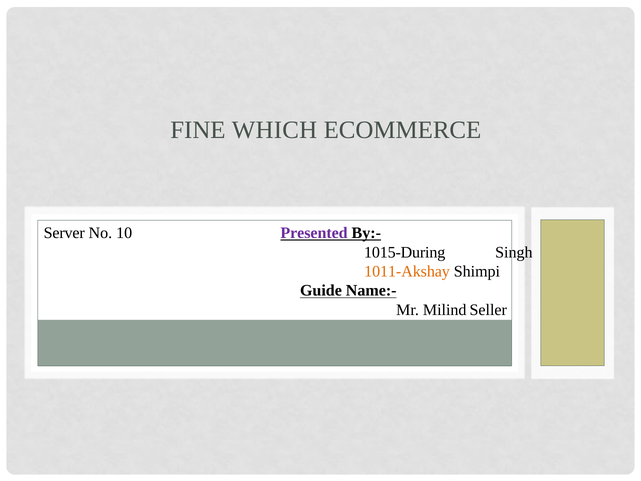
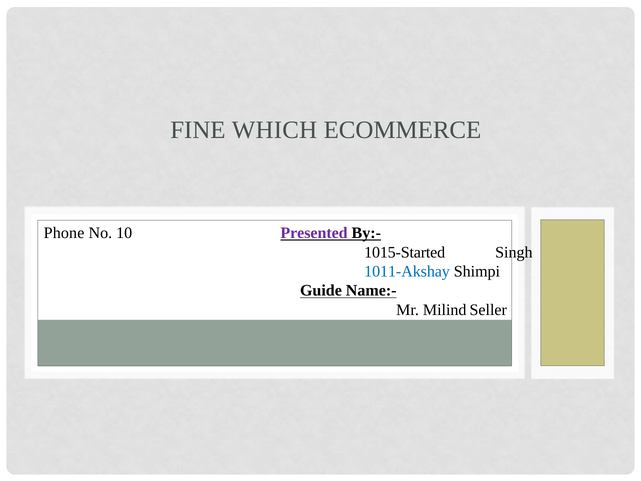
Server: Server -> Phone (64, 233)
1015-During: 1015-During -> 1015-Started (405, 252)
1011-Akshay colour: orange -> blue (407, 271)
